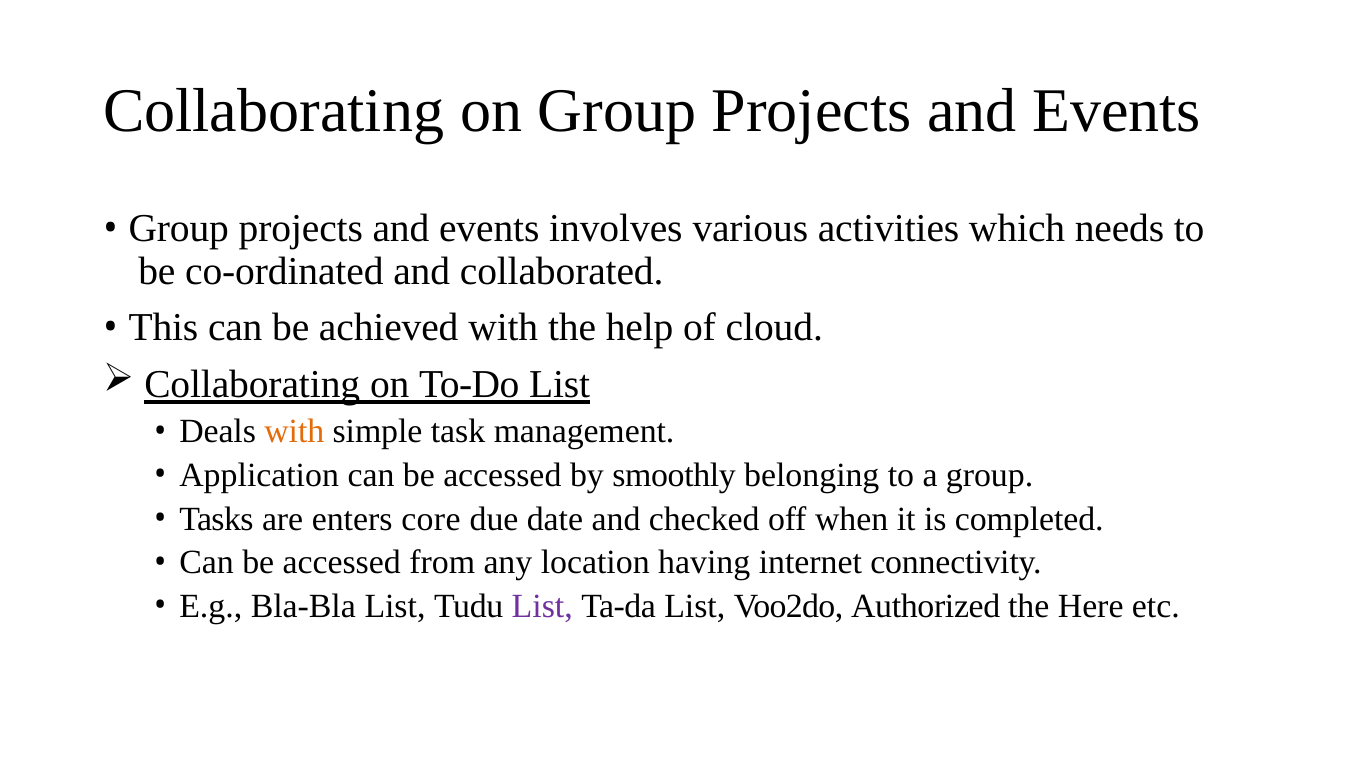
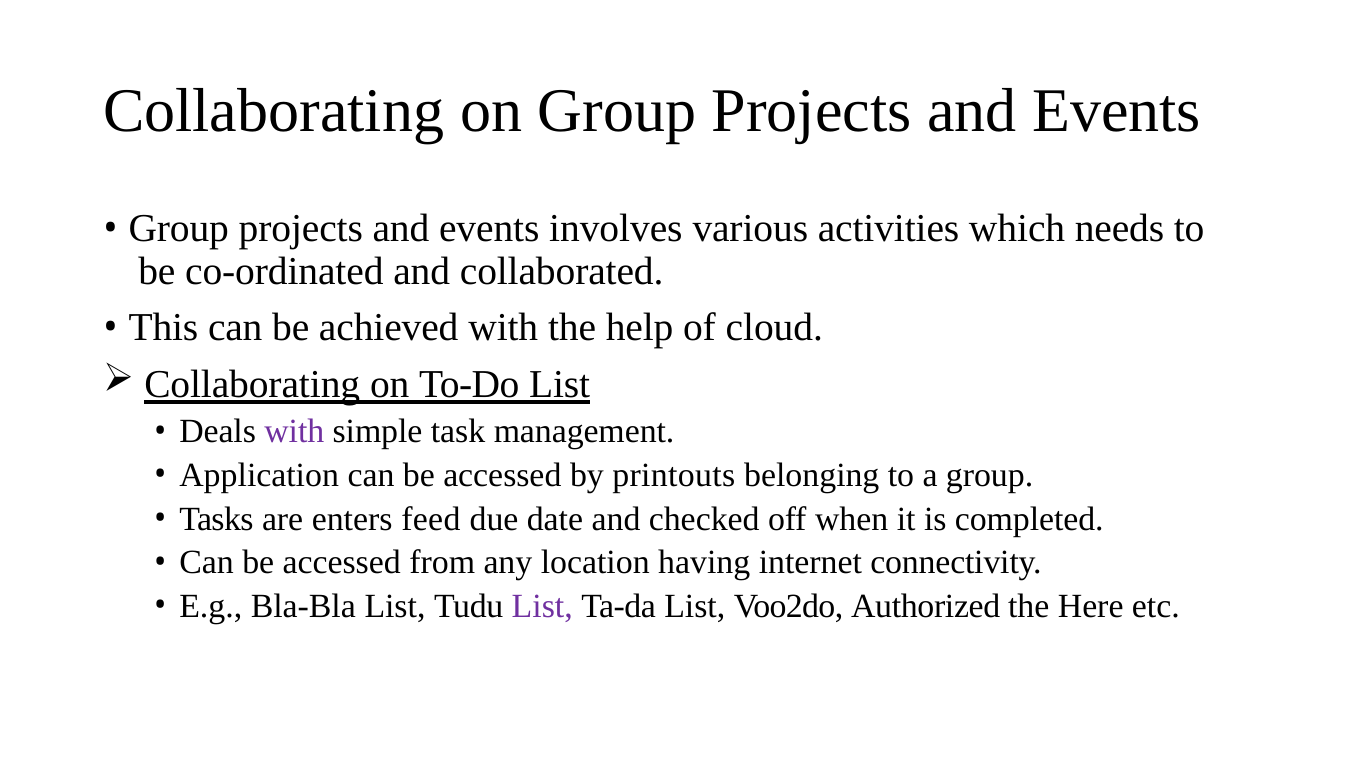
with colour: orange -> purple (294, 431)
smoothly: smoothly -> printouts (674, 475)
core: core -> feed (431, 519)
